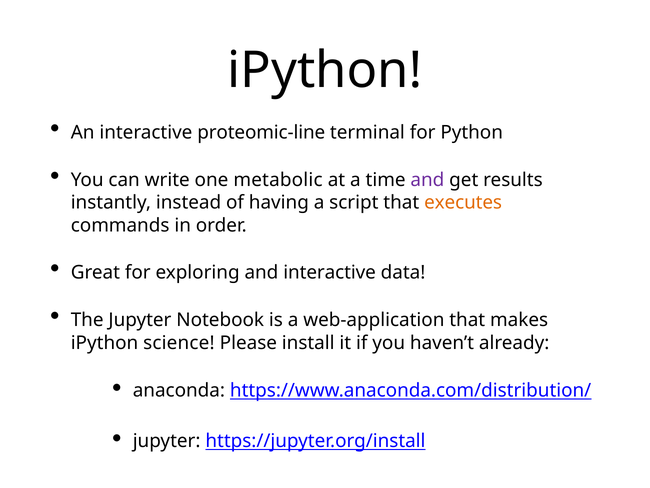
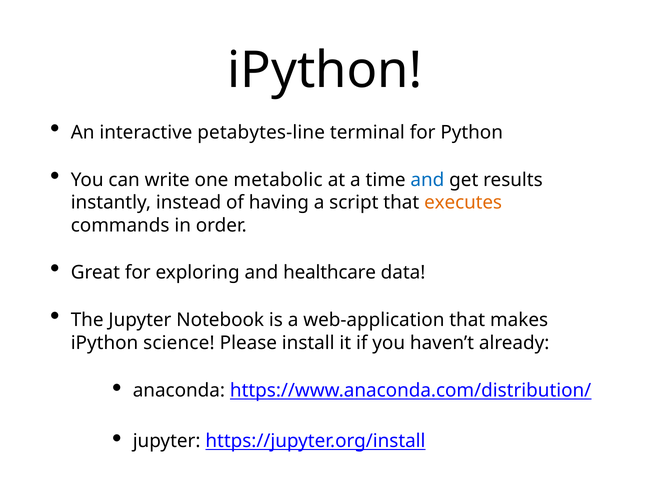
proteomic-line: proteomic-line -> petabytes-line (261, 132)
and colour: purple -> blue (427, 180)
and interactive: interactive -> healthcare (330, 272)
